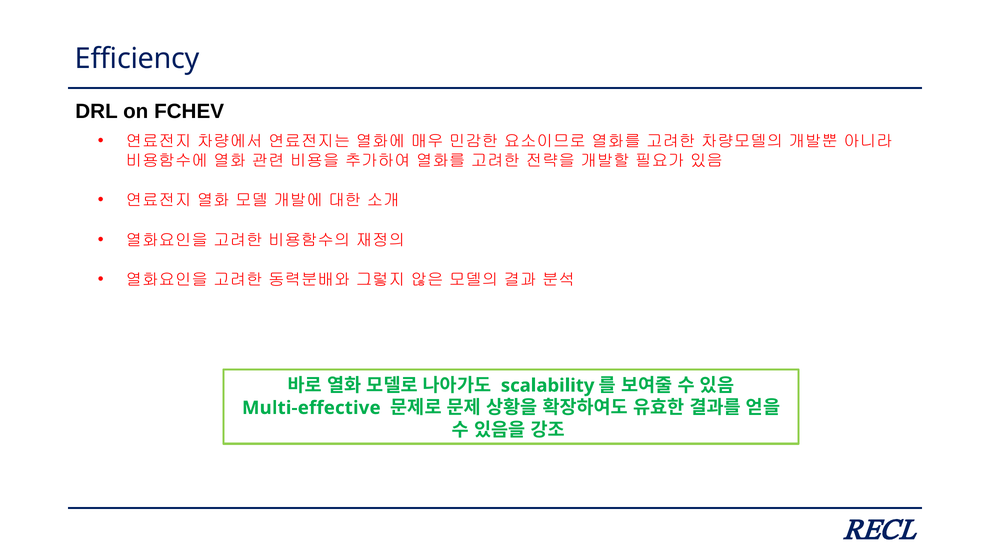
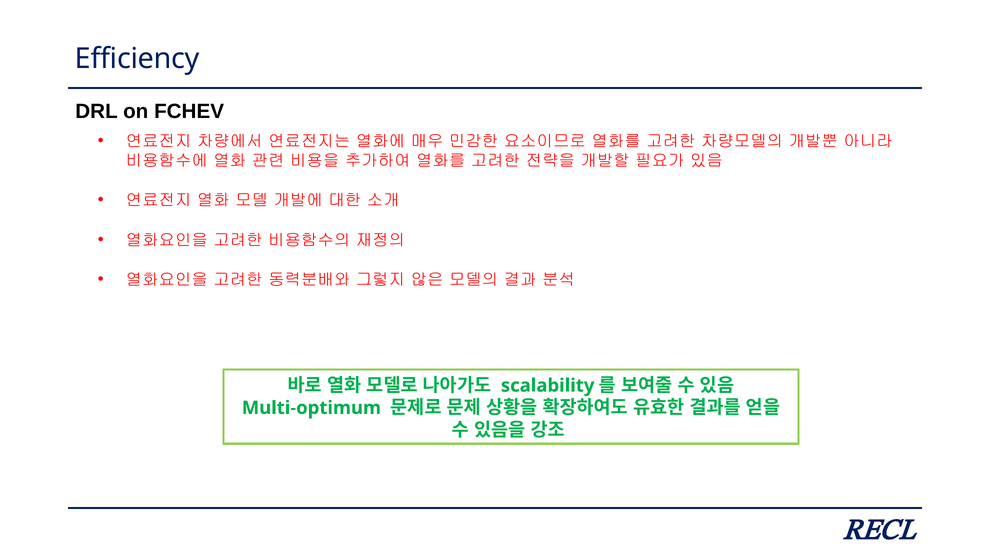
Multi-effective: Multi-effective -> Multi-optimum (311, 408)
